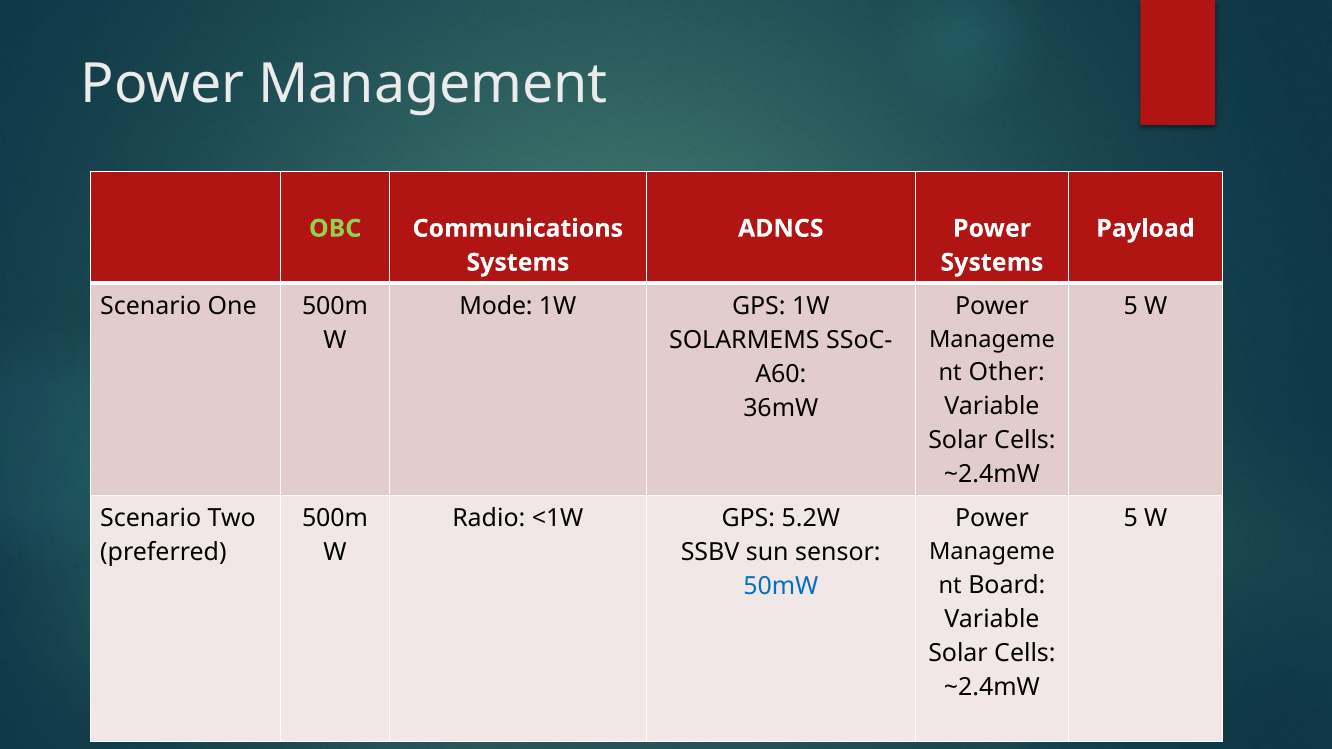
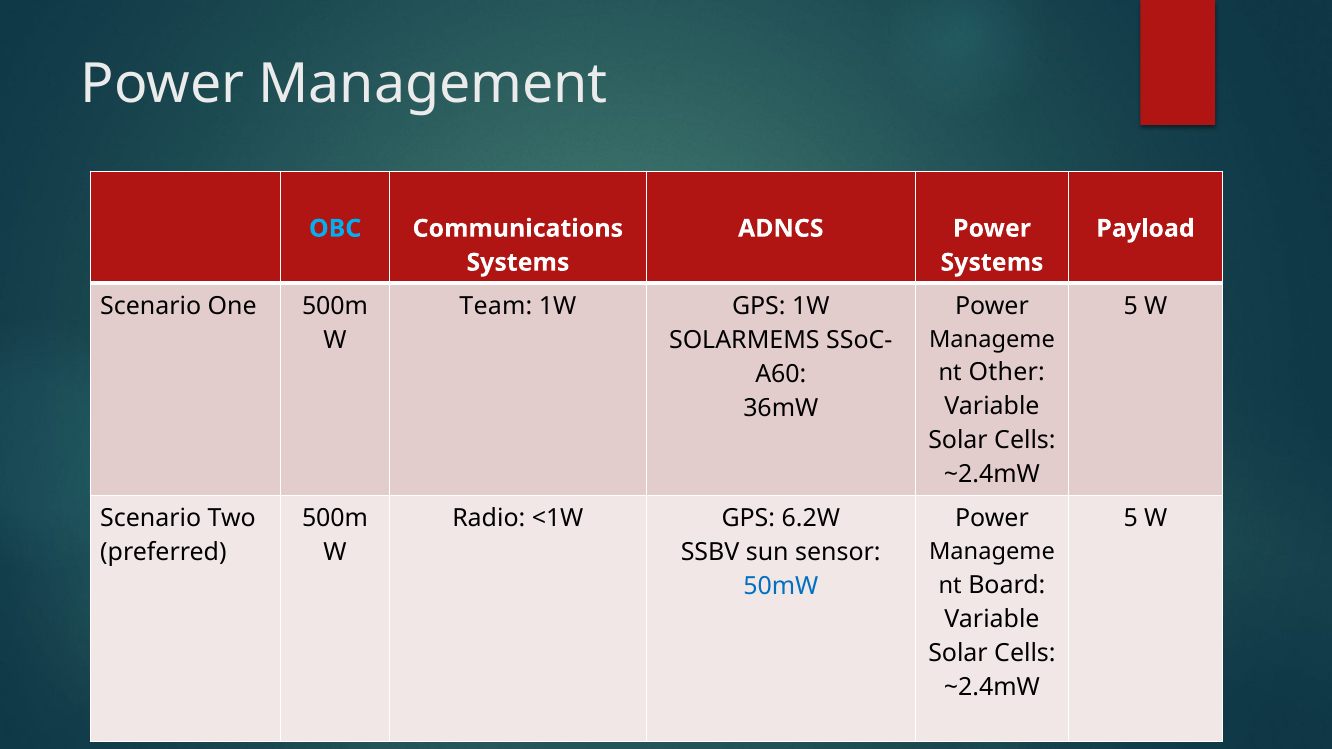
OBC colour: light green -> light blue (335, 229)
Mode: Mode -> Team (496, 307)
5.2W: 5.2W -> 6.2W (811, 519)
